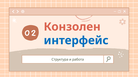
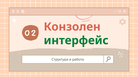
интерфейс colour: blue -> green (76, 41)
